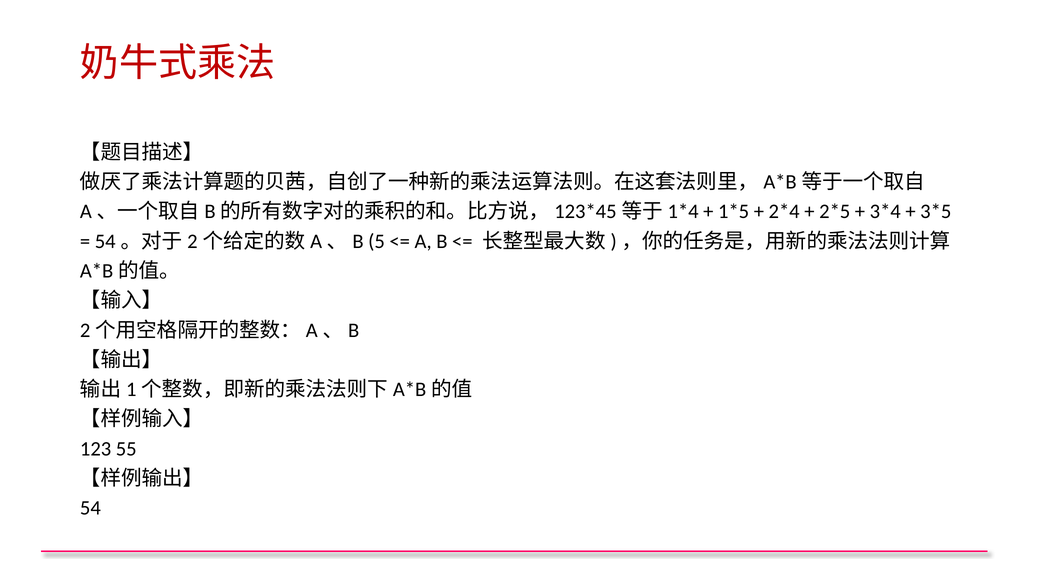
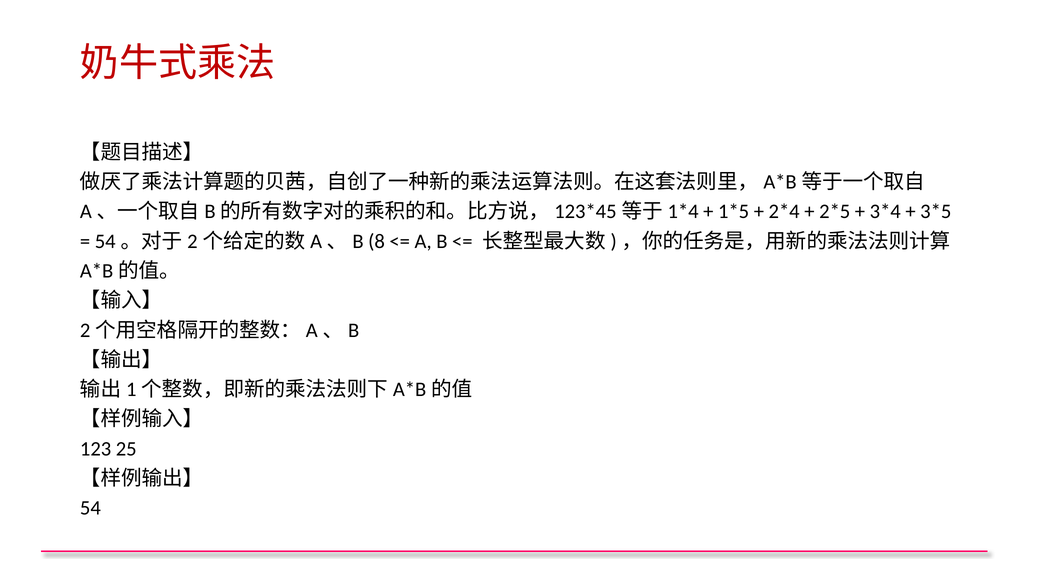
5: 5 -> 8 (376, 241)
55: 55 -> 25 (126, 448)
